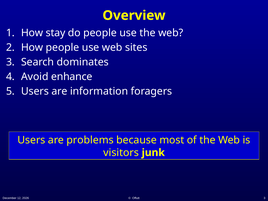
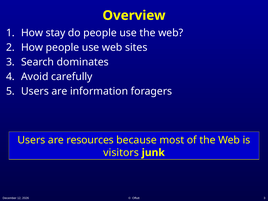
enhance: enhance -> carefully (72, 77)
problems: problems -> resources (90, 140)
